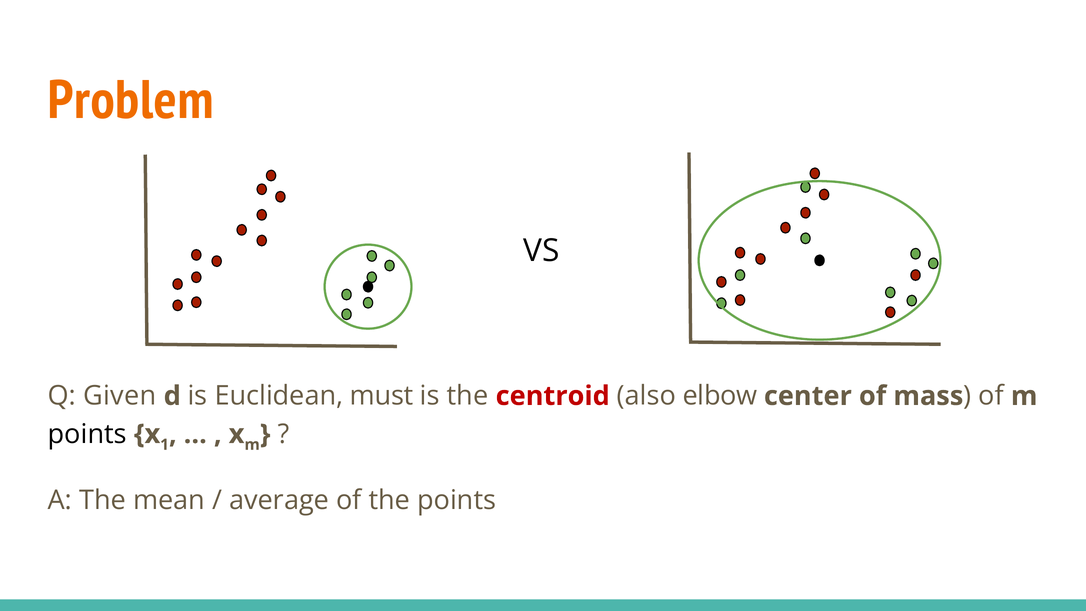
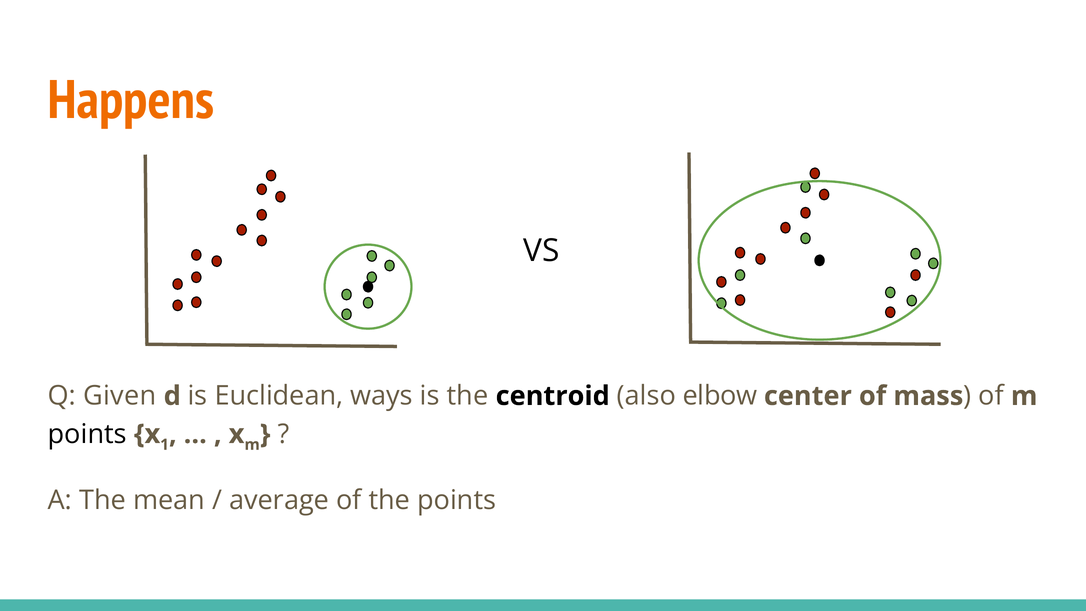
Problem: Problem -> Happens (131, 100)
must: must -> ways (382, 396)
centroid colour: red -> black (553, 396)
